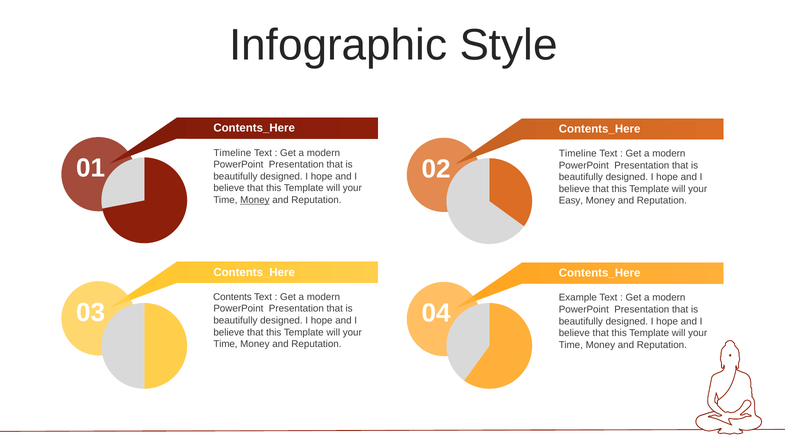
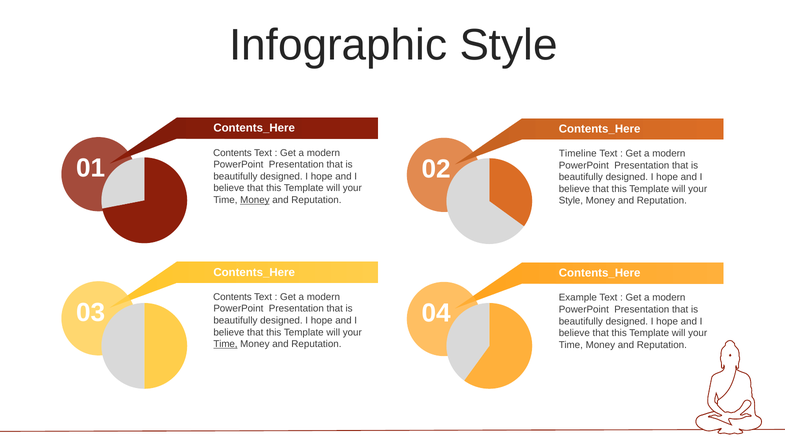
Timeline: Timeline -> Contents (232, 153)
Easy: Easy -> Style (571, 200)
Time underline: none -> present (225, 344)
